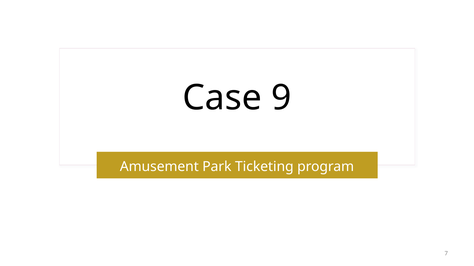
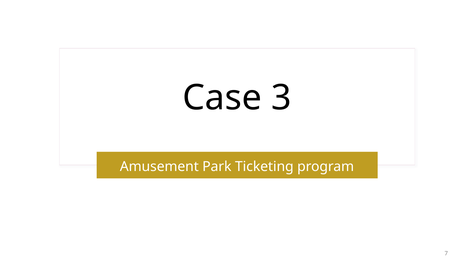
9: 9 -> 3 (281, 98)
